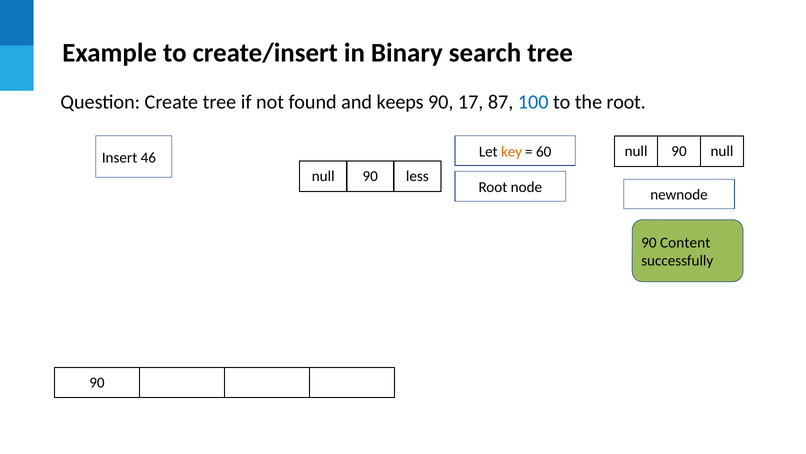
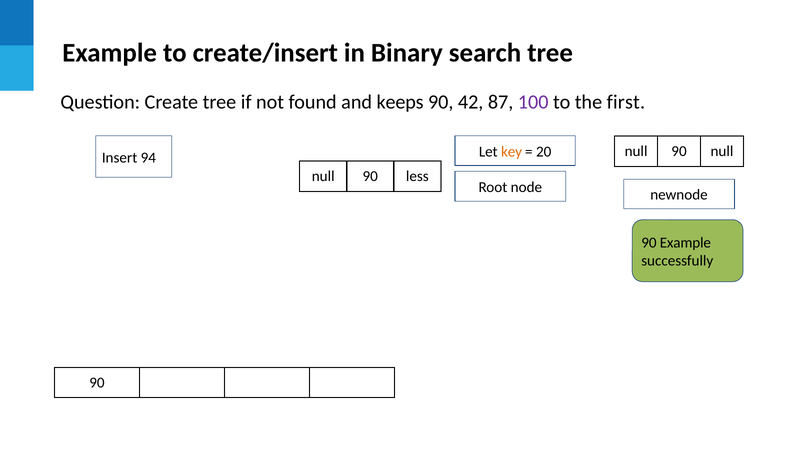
17: 17 -> 42 (471, 102)
100 colour: blue -> purple (533, 102)
the root: root -> first (626, 102)
60: 60 -> 20 (544, 152)
46: 46 -> 94 (148, 157)
90 Content: Content -> Example (685, 242)
